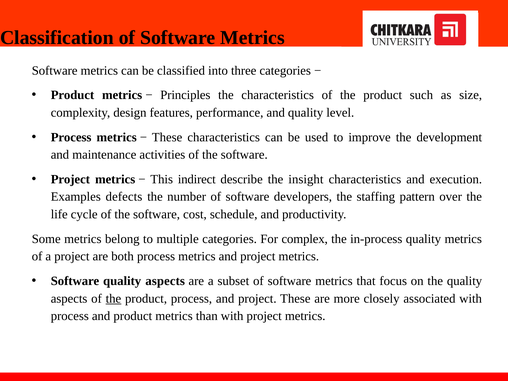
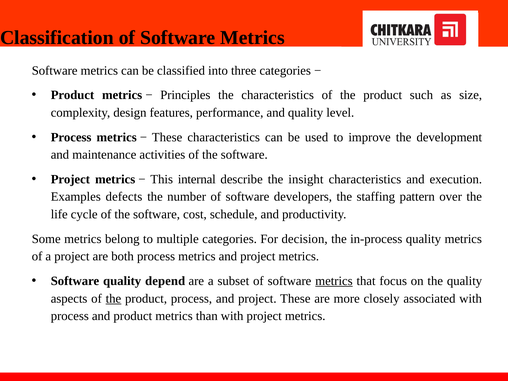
indirect: indirect -> internal (197, 179)
complex: complex -> decision (305, 239)
Software quality aspects: aspects -> depend (165, 281)
metrics underline: none -> present (334, 281)
